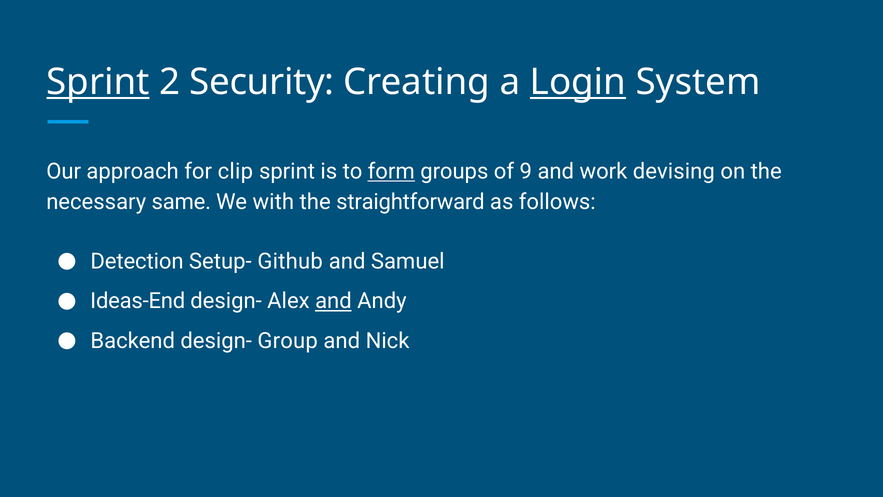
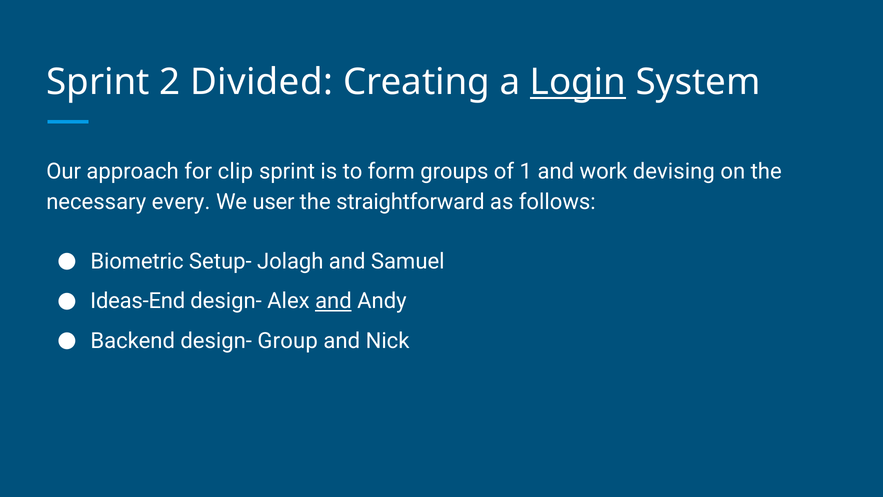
Sprint underline: present -> none (98, 82)
Security: Security -> Divided (261, 82)
form underline: present -> none (391, 171)
9: 9 -> 1 (526, 171)
same: same -> every (181, 202)
with: with -> user (273, 202)
Detection: Detection -> Biometric (137, 261)
Github: Github -> Jolagh (290, 261)
